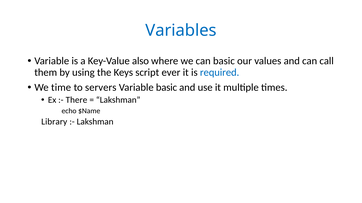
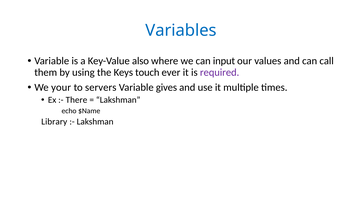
can basic: basic -> input (224, 61)
script: script -> touch (147, 73)
required colour: blue -> purple (220, 73)
time: time -> your (61, 88)
Variable basic: basic -> gives (166, 88)
